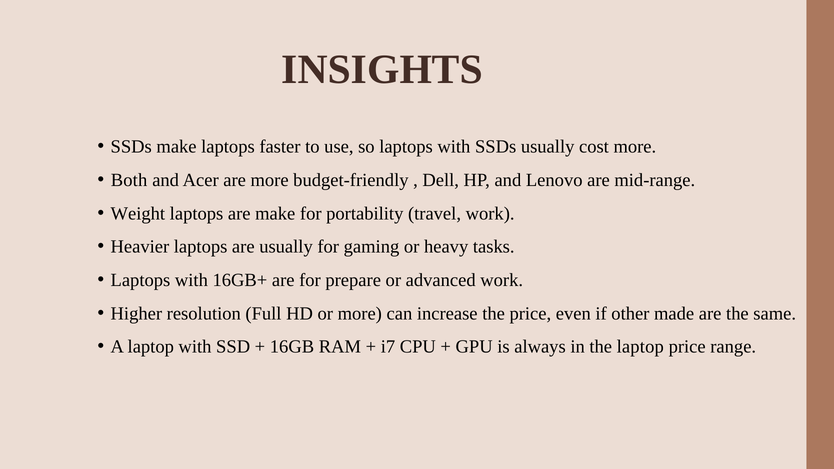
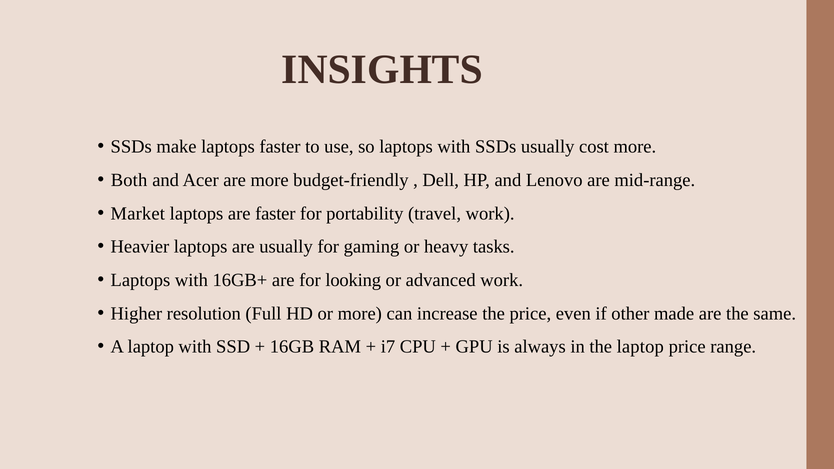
Weight: Weight -> Market (138, 213)
are make: make -> faster (275, 213)
prepare: prepare -> looking (353, 280)
